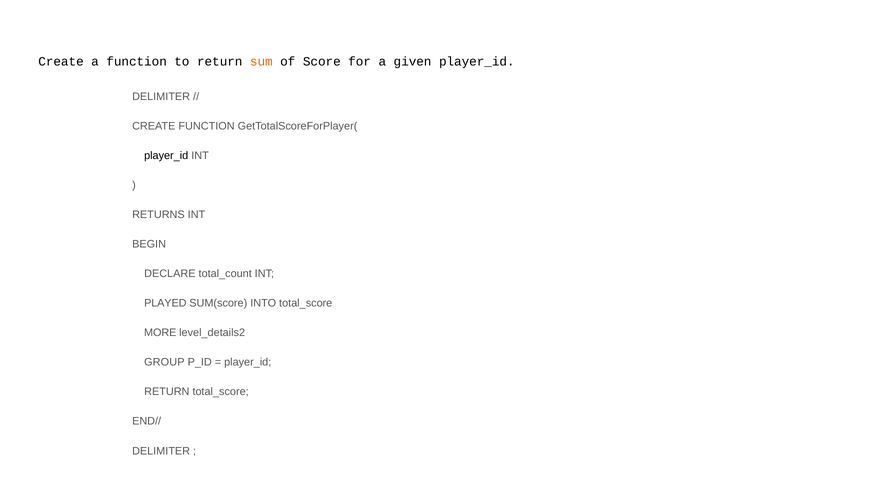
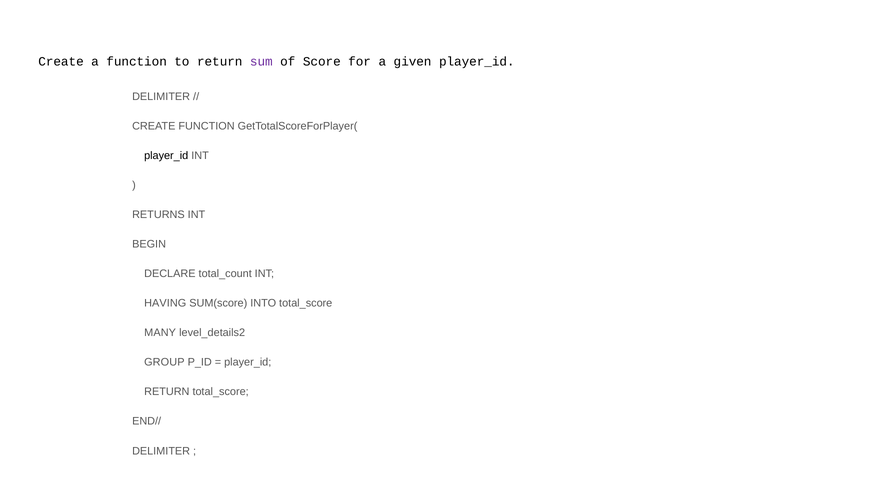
sum colour: orange -> purple (261, 62)
PLAYED: PLAYED -> HAVING (165, 304)
MORE: MORE -> MANY (160, 333)
